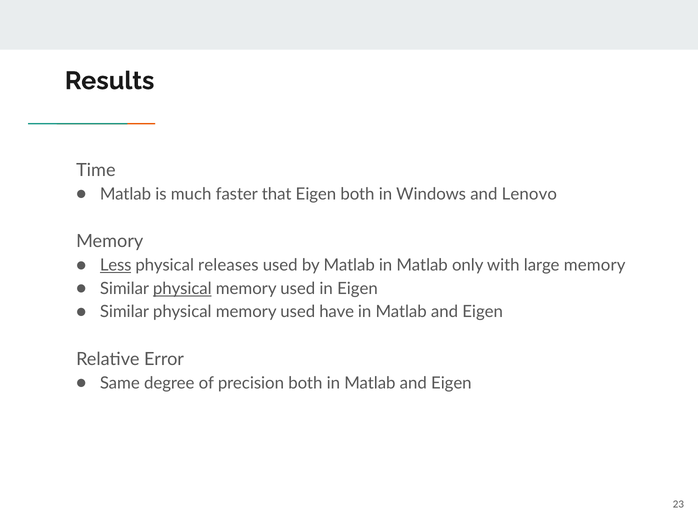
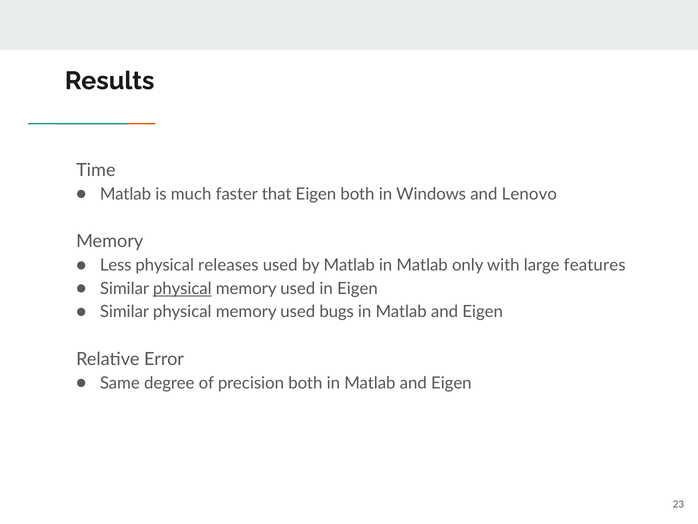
Less underline: present -> none (116, 265)
large memory: memory -> features (595, 265)
have: have -> bugs (337, 312)
